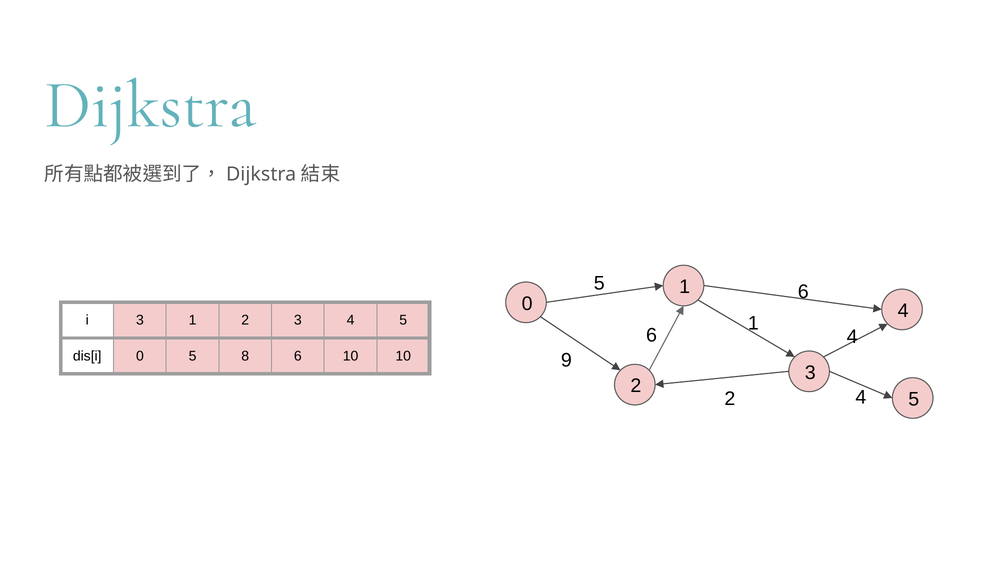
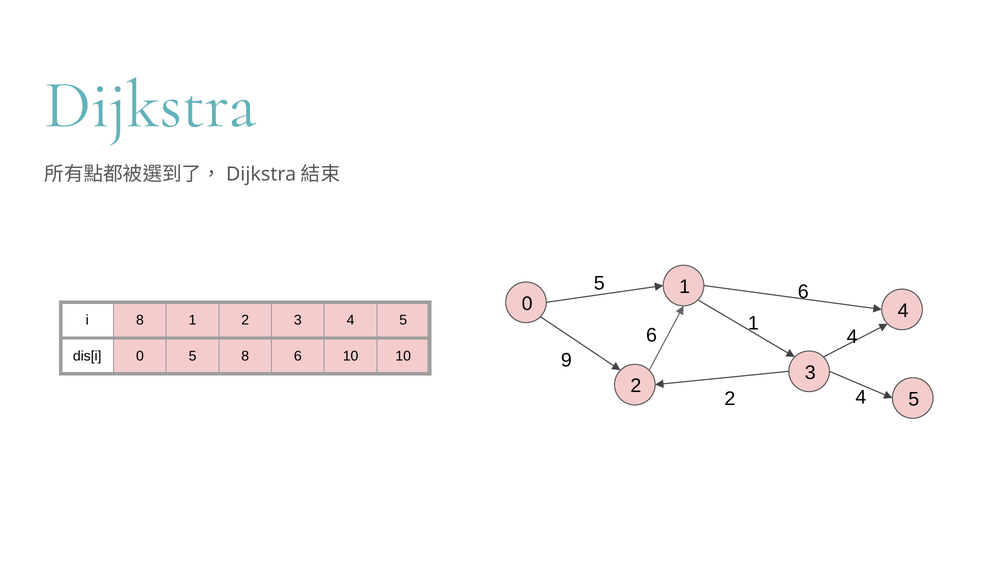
i 3: 3 -> 8 (140, 320)
